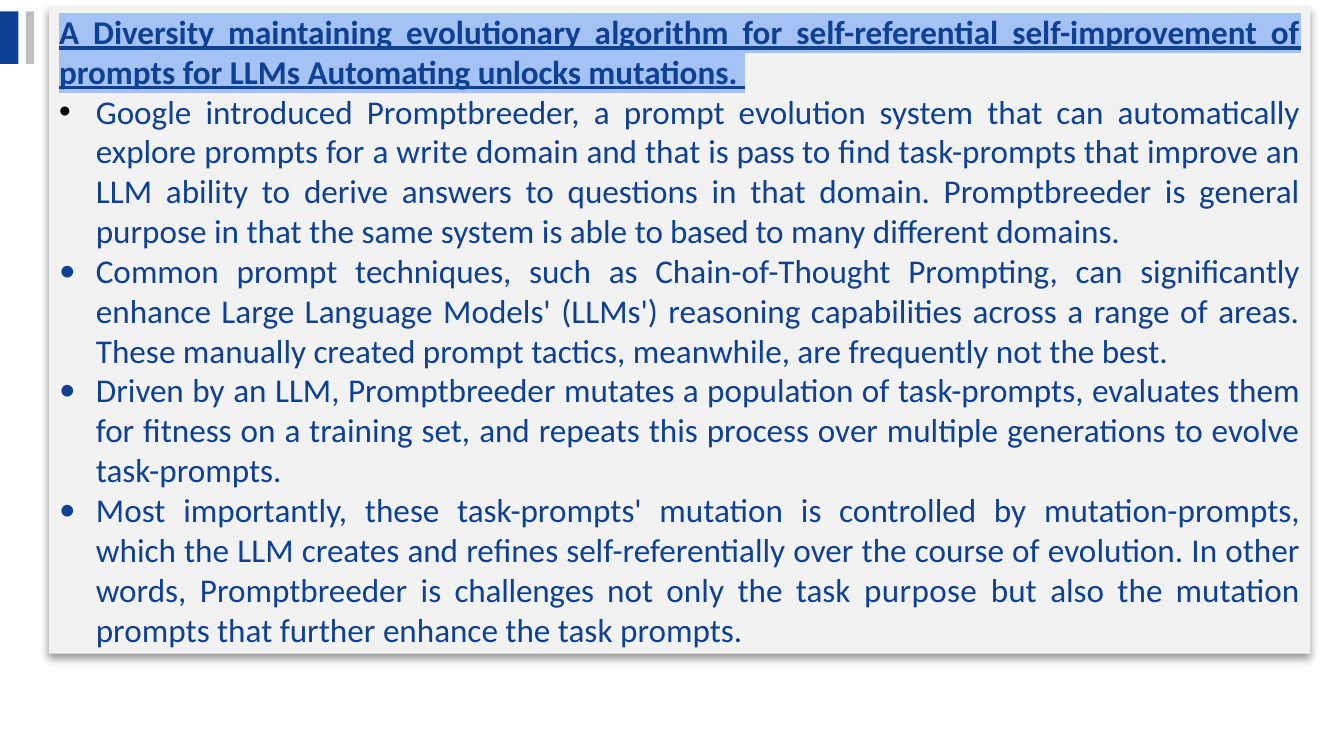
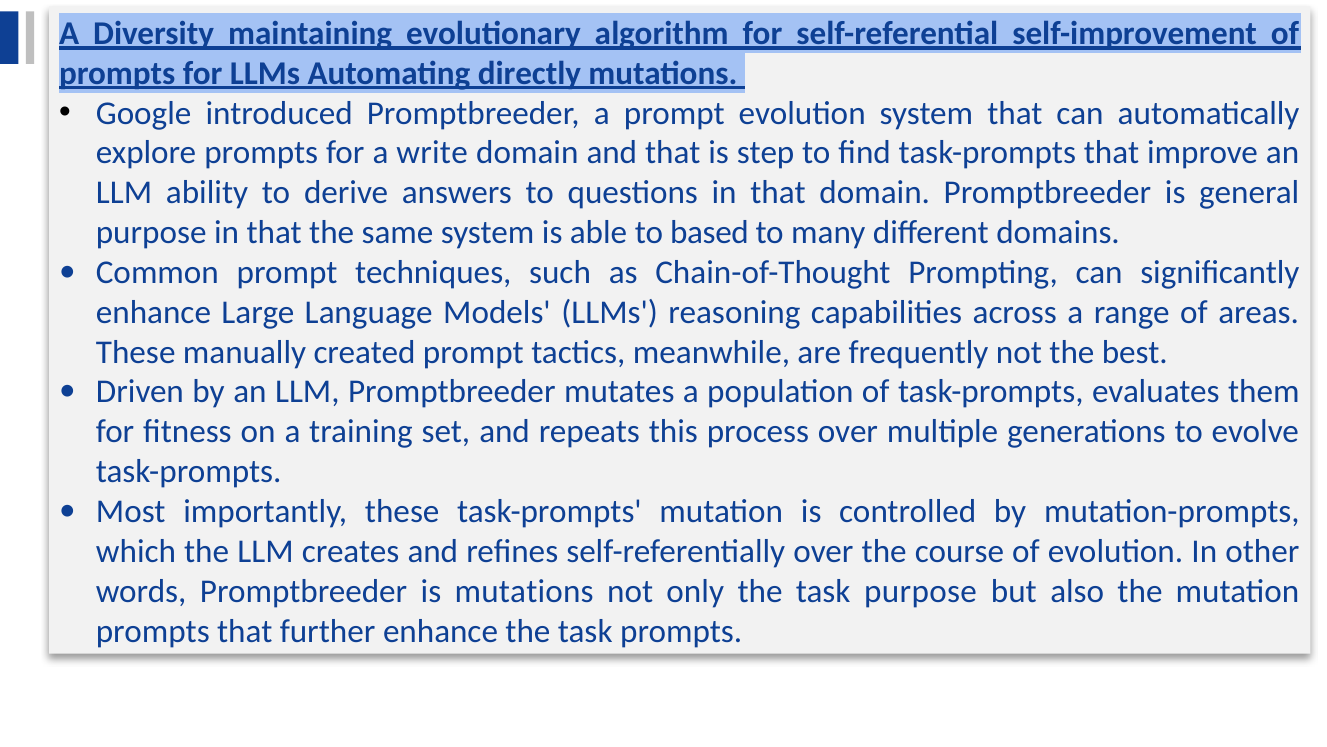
unlocks: unlocks -> directly (529, 73)
pass: pass -> step (766, 153)
is challenges: challenges -> mutations (524, 591)
